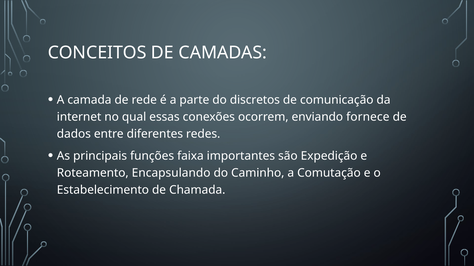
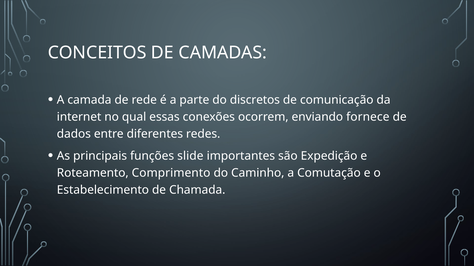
faixa: faixa -> slide (190, 156)
Encapsulando: Encapsulando -> Comprimento (171, 173)
